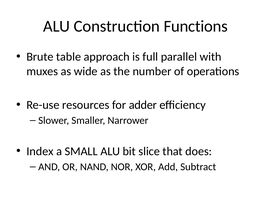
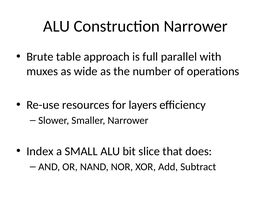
Construction Functions: Functions -> Narrower (196, 26)
adder: adder -> layers (143, 105)
